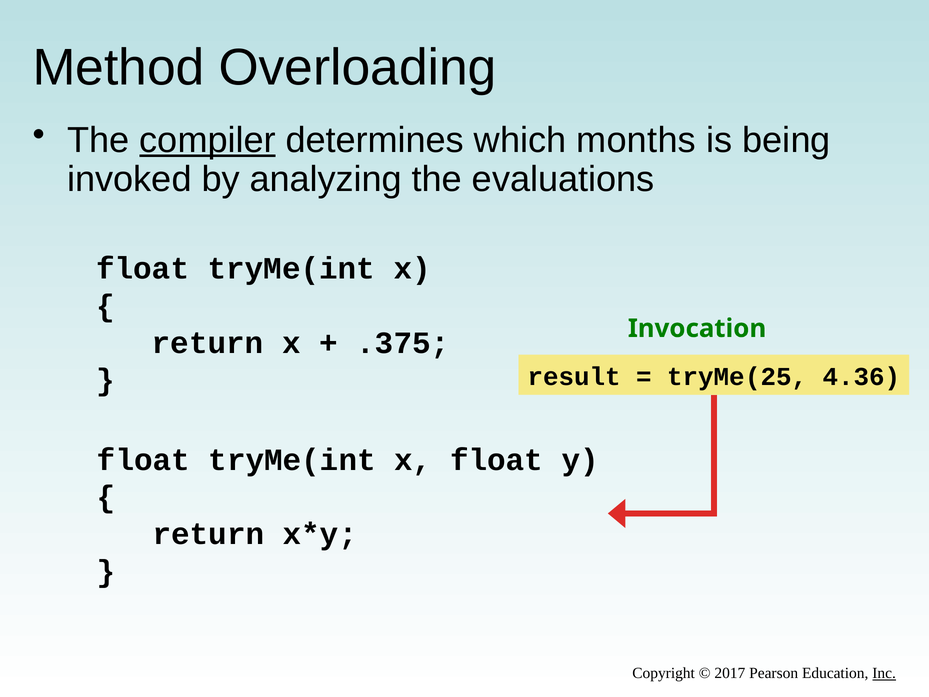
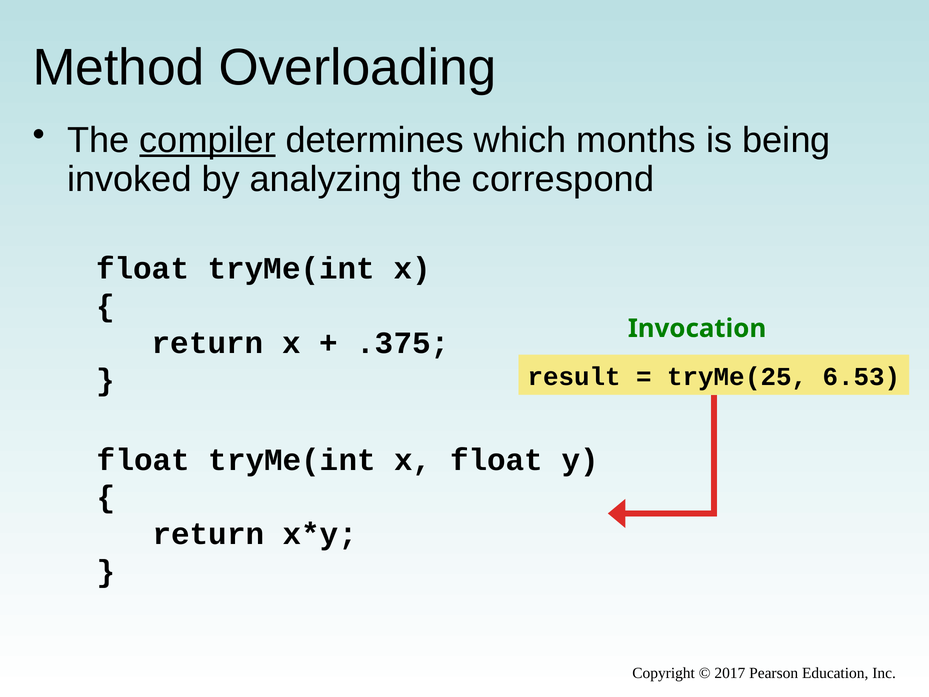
evaluations: evaluations -> correspond (563, 179)
4.36: 4.36 -> 6.53 (861, 376)
Inc underline: present -> none (884, 673)
